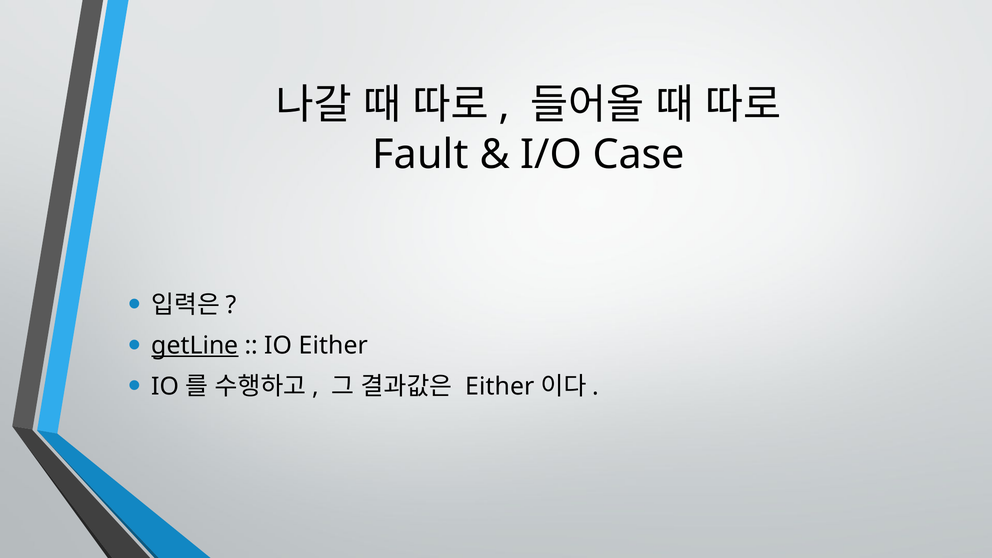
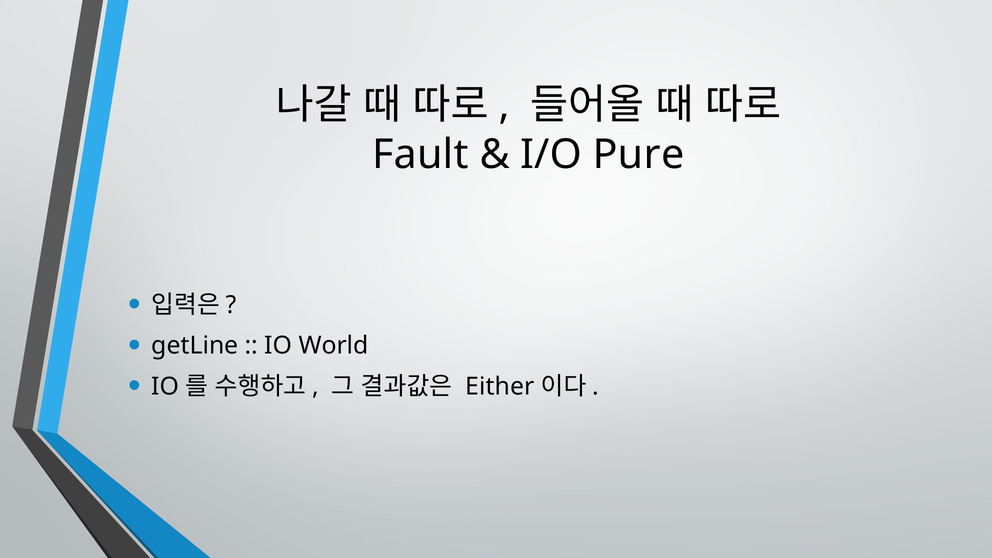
Case: Case -> Pure (638, 155)
getLine underline: present -> none (195, 346)
IO Either: Either -> World (334, 346)
